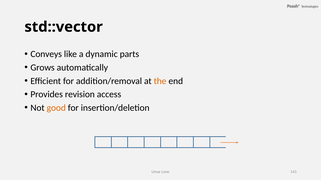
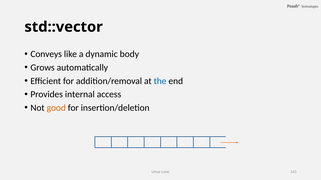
parts: parts -> body (129, 54)
the colour: orange -> blue (160, 81)
revision: revision -> internal (80, 95)
